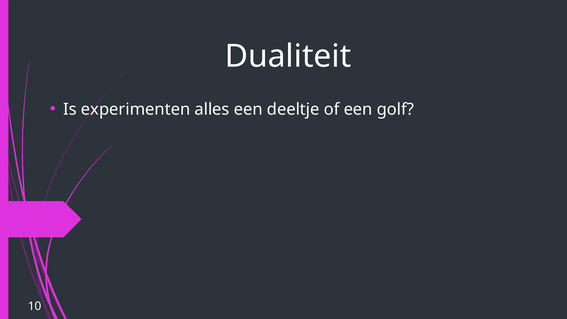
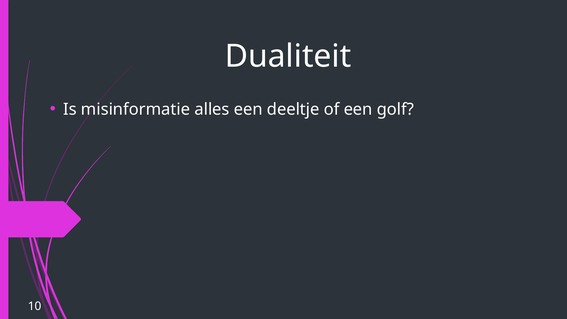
experimenten: experimenten -> misinformatie (136, 109)
